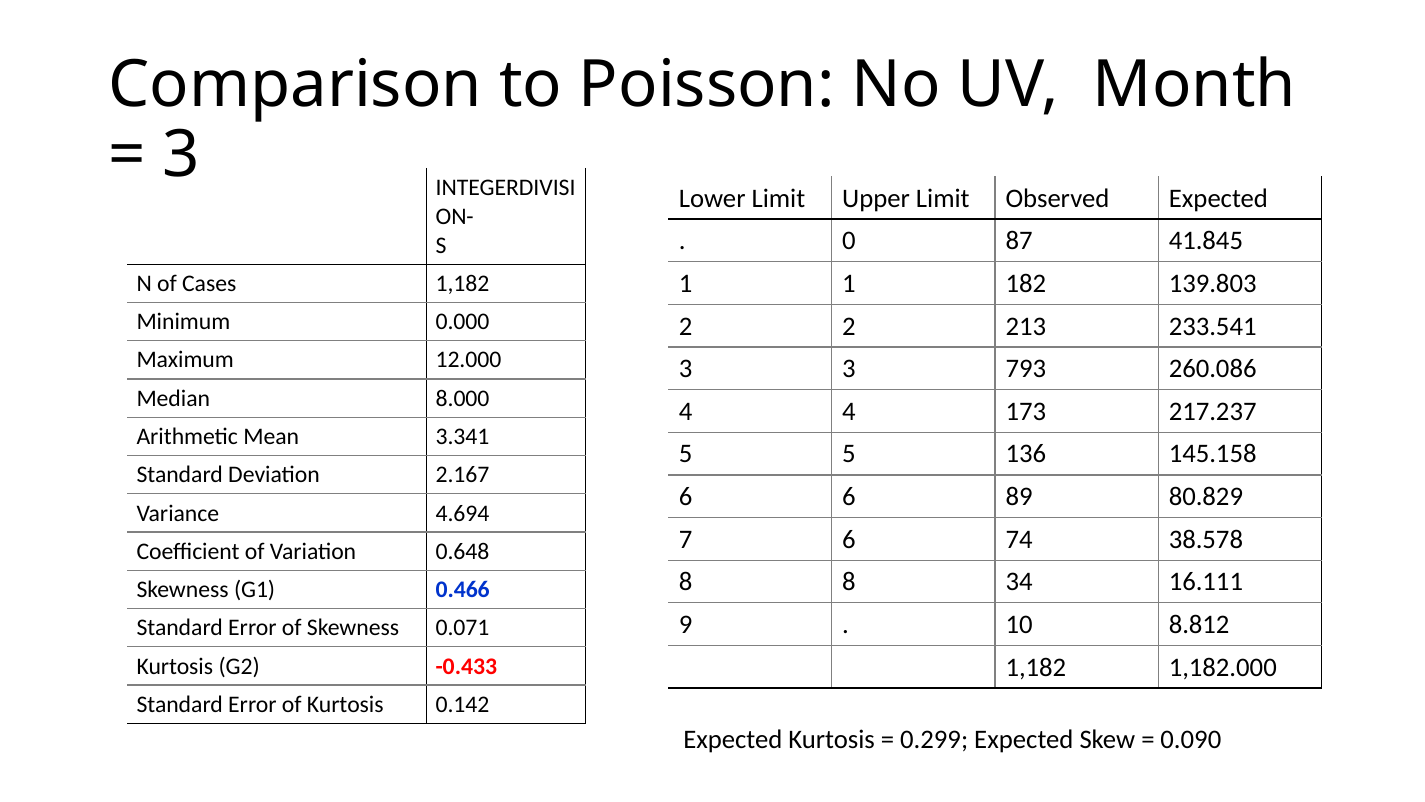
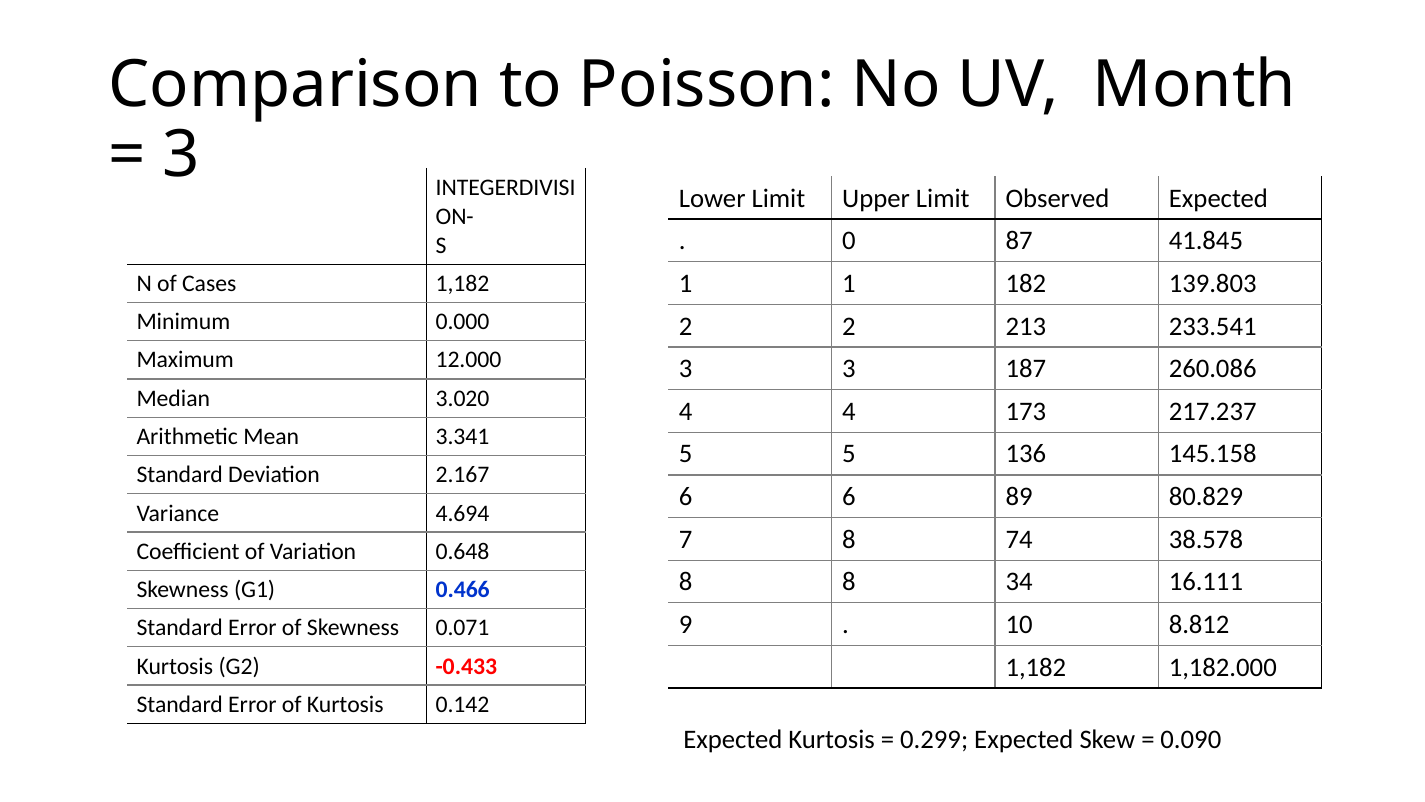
793: 793 -> 187 (1026, 369)
8.000: 8.000 -> 3.020 (463, 398)
7 6: 6 -> 8 (849, 539)
